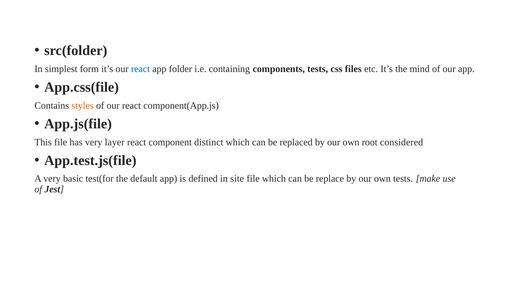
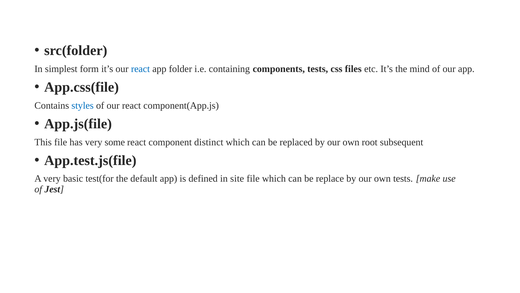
styles colour: orange -> blue (83, 105)
layer: layer -> some (115, 142)
considered: considered -> subsequent (402, 142)
